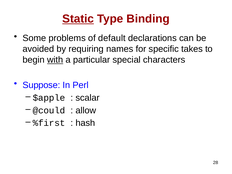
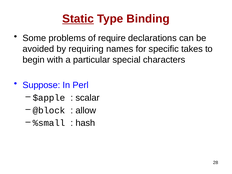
default: default -> require (112, 38)
with underline: present -> none (55, 60)
@could: @could -> @block (49, 110)
%first: %first -> %small (49, 123)
